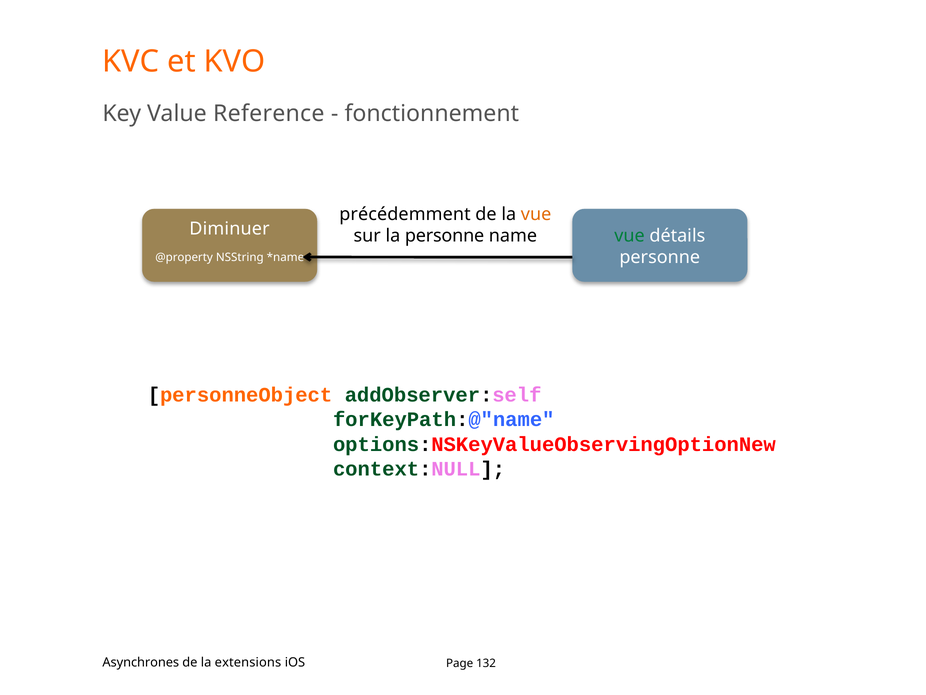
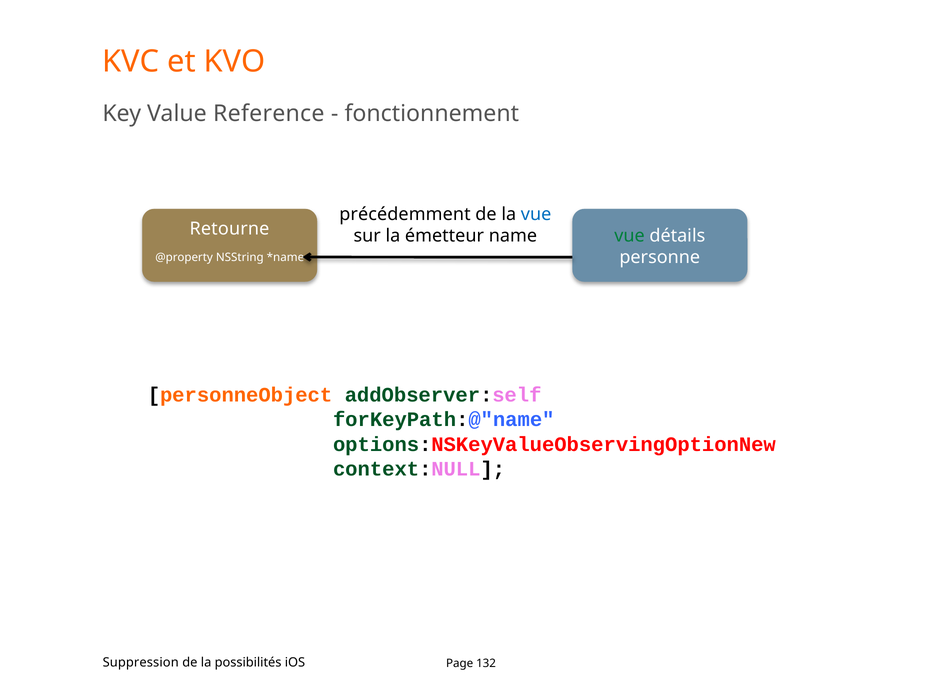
vue colour: orange -> blue (536, 214)
Diminuer: Diminuer -> Retourne (229, 229)
la personne: personne -> émetteur (444, 236)
Asynchrones: Asynchrones -> Suppression (141, 662)
extensions: extensions -> possibilités (248, 662)
